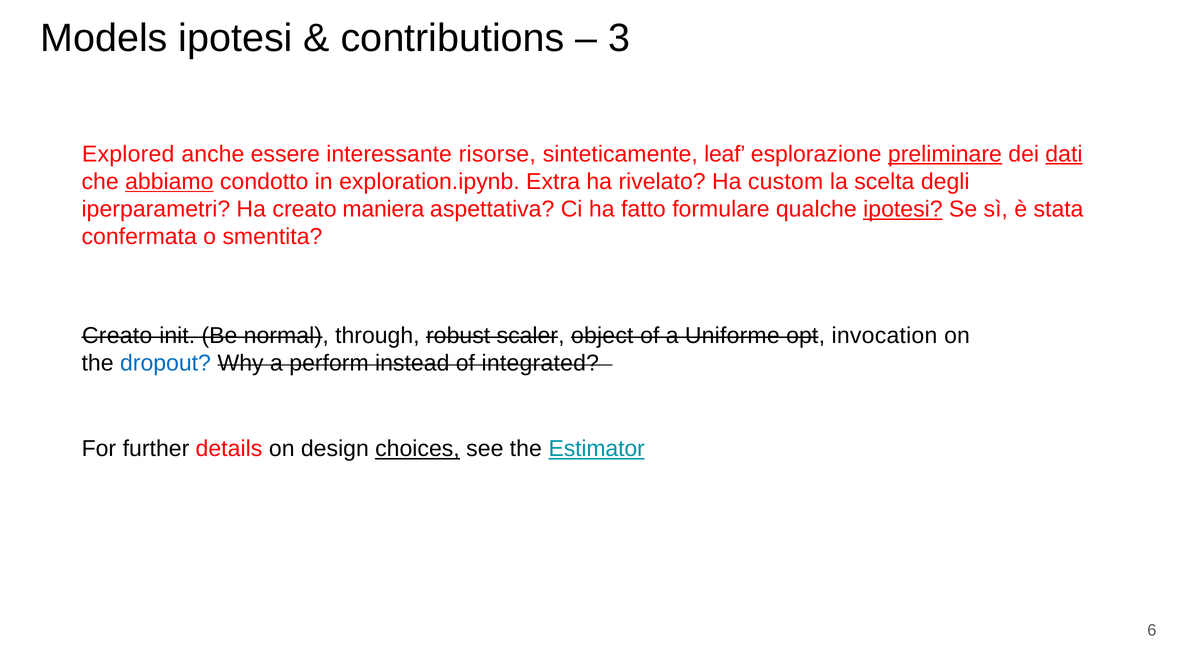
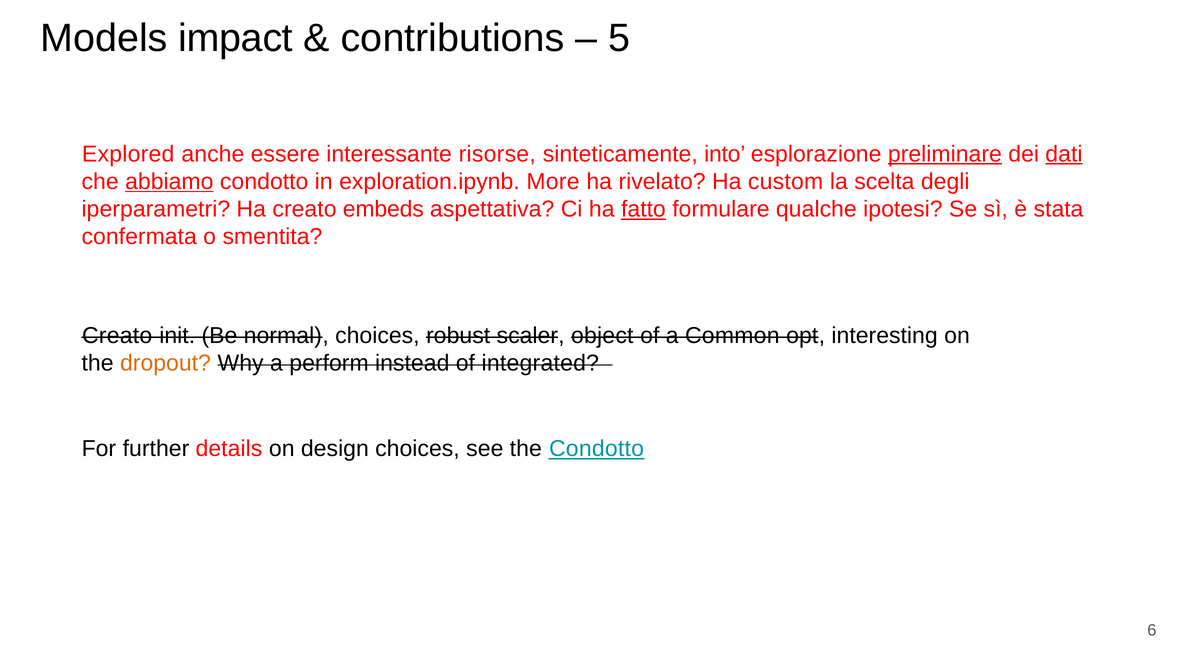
Models ipotesi: ipotesi -> impact (236, 38)
3: 3 -> 5 (619, 38)
leaf: leaf -> into (725, 154)
Extra: Extra -> More (553, 182)
maniera: maniera -> embeds (383, 209)
fatto underline: none -> present (643, 209)
ipotesi underline: present -> none (903, 209)
normal through: through -> choices (377, 336)
Uniforme: Uniforme -> Common (732, 336)
invocation: invocation -> interesting (885, 336)
dropout colour: blue -> orange (165, 363)
choices underline: present -> none (417, 449)
the Estimator: Estimator -> Condotto (597, 449)
